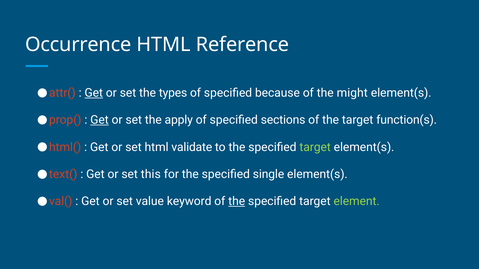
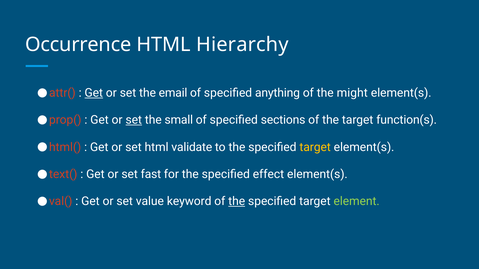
Reference: Reference -> Hierarchy (242, 45)
types: types -> email (173, 93)
because: because -> anything (278, 93)
Get underline: present -> none (99, 120)
set underline: none -> present (134, 120)
apply: apply -> small (179, 120)
target colour: light green -> yellow (315, 147)
this: this -> fast (151, 174)
single: single -> effect (268, 174)
